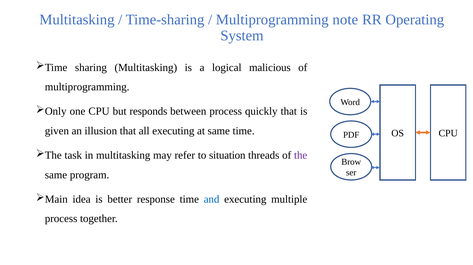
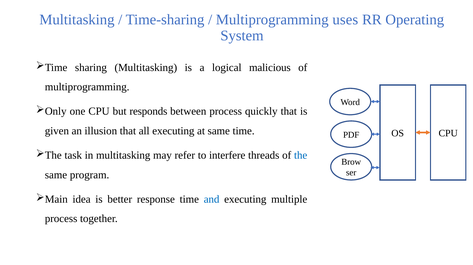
note: note -> uses (345, 20)
situation: situation -> interfere (227, 155)
the colour: purple -> blue (301, 155)
